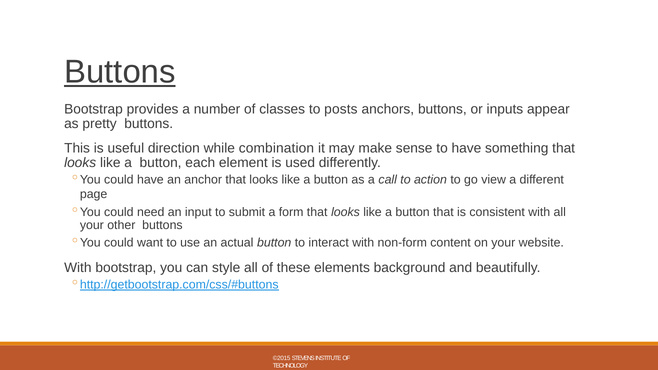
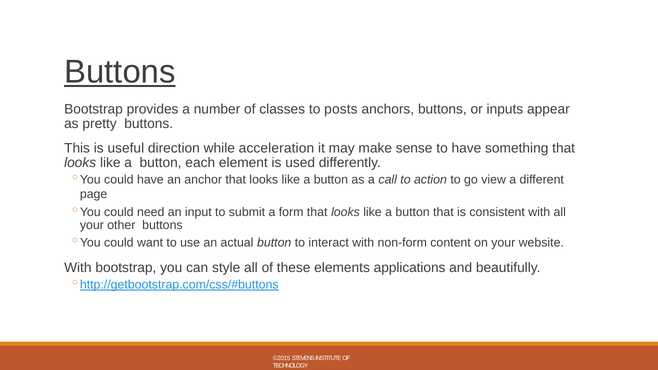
combination: combination -> acceleration (276, 148)
background: background -> applications (410, 268)
